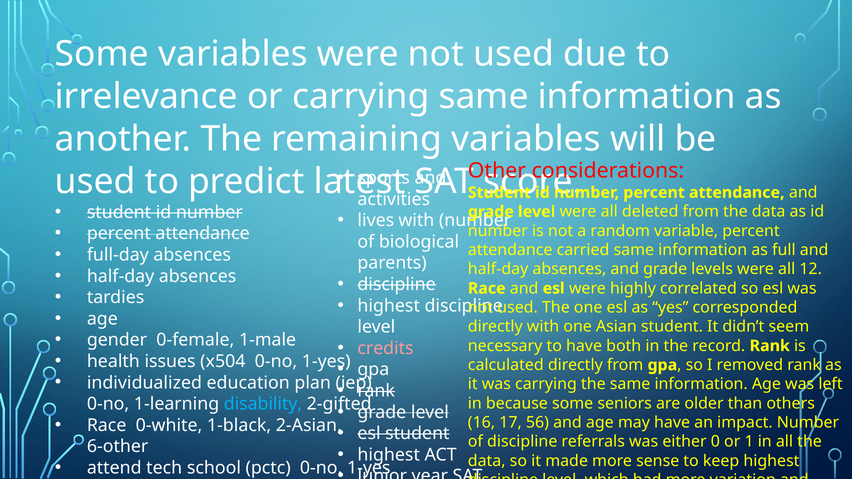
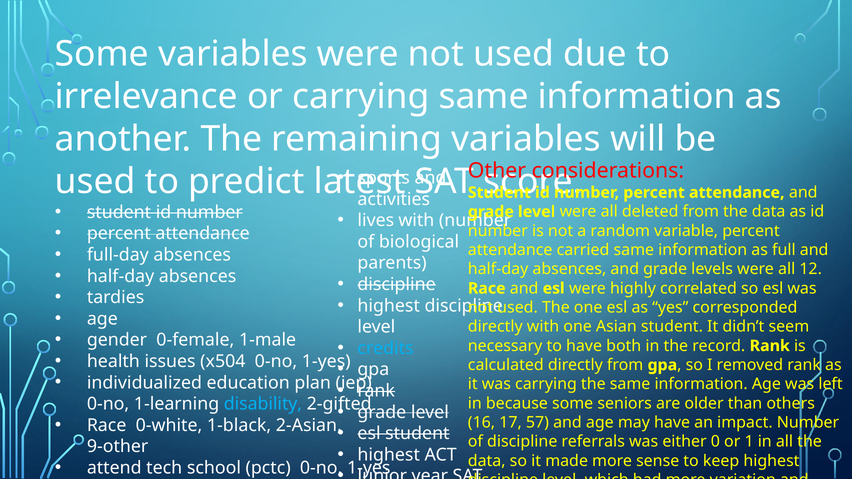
credits colour: pink -> light blue (386, 348)
56: 56 -> 57 (537, 423)
6-other: 6-other -> 9-other (118, 447)
